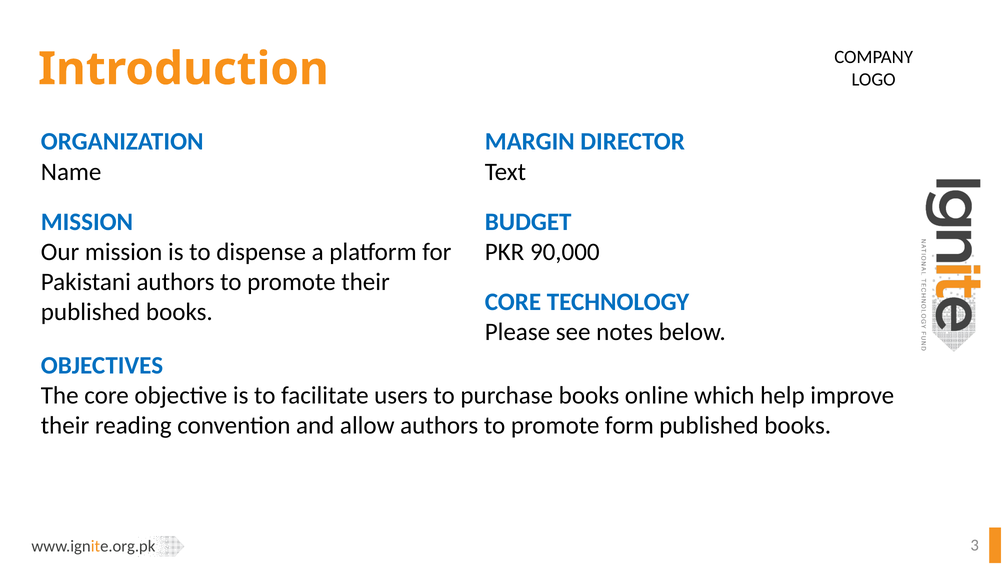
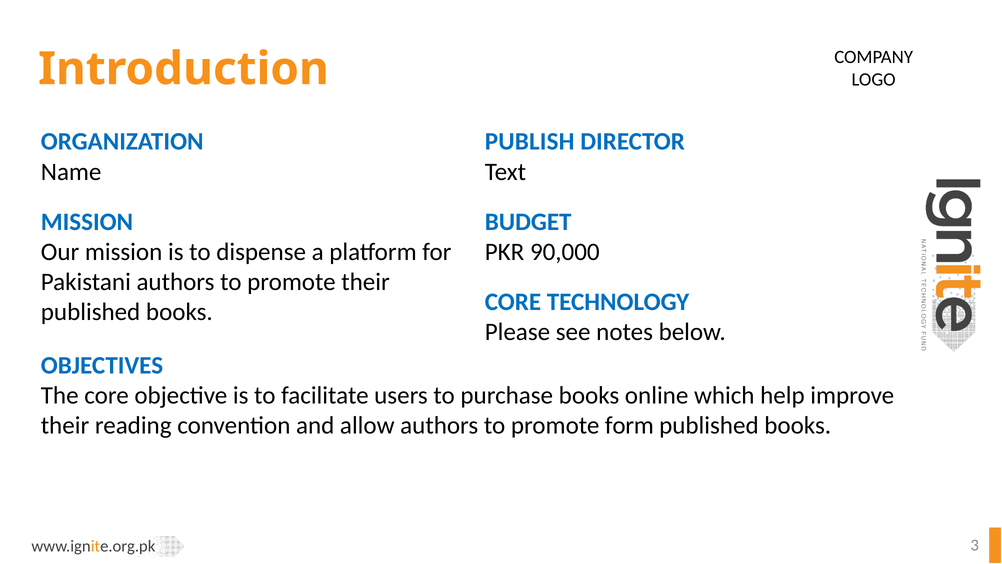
MARGIN: MARGIN -> PUBLISH (530, 142)
